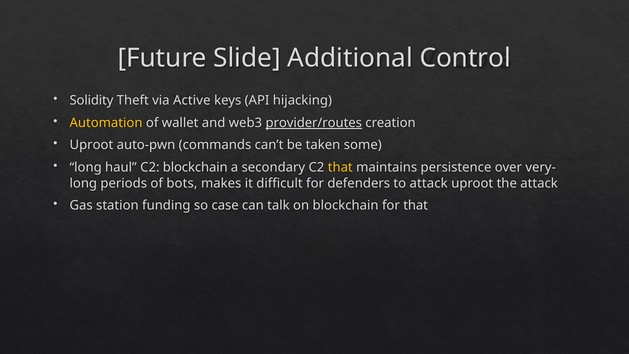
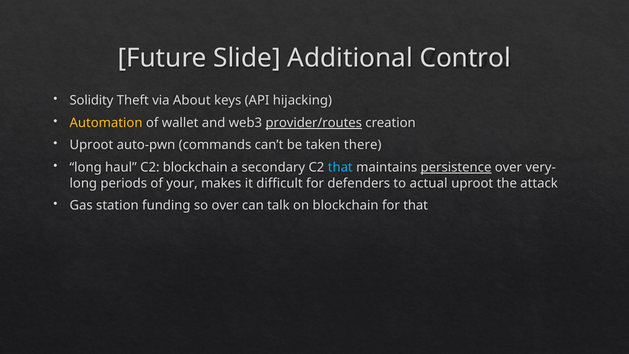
Active: Active -> About (192, 101)
some: some -> there (363, 145)
that colour: yellow -> light blue (340, 167)
persistence underline: none -> present (456, 167)
bots: bots -> your (182, 183)
to attack: attack -> actual (429, 183)
so case: case -> over (225, 205)
